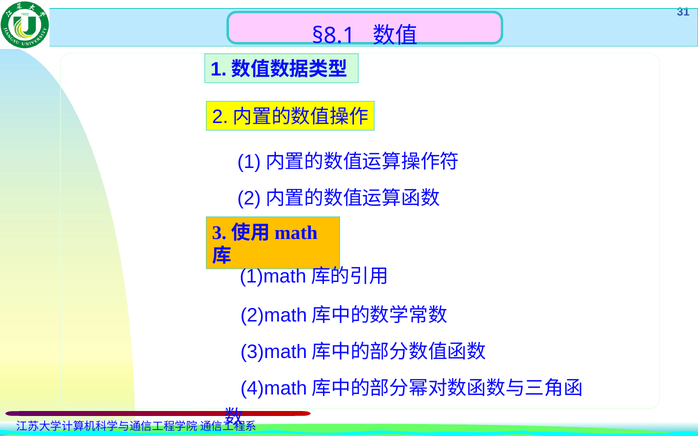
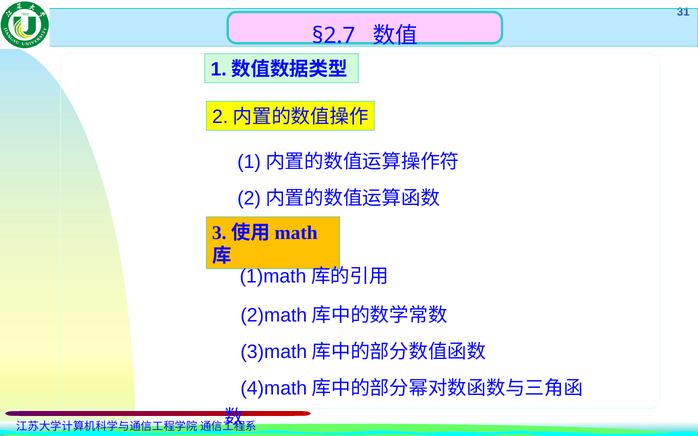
§8.1: §8.1 -> §2.7 (334, 36)
